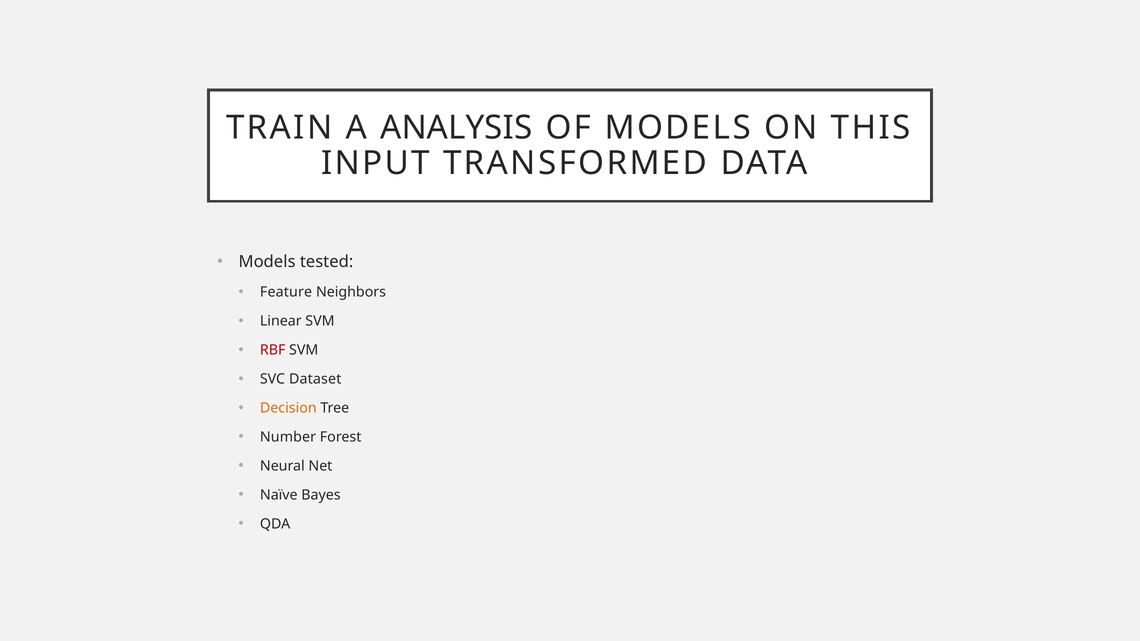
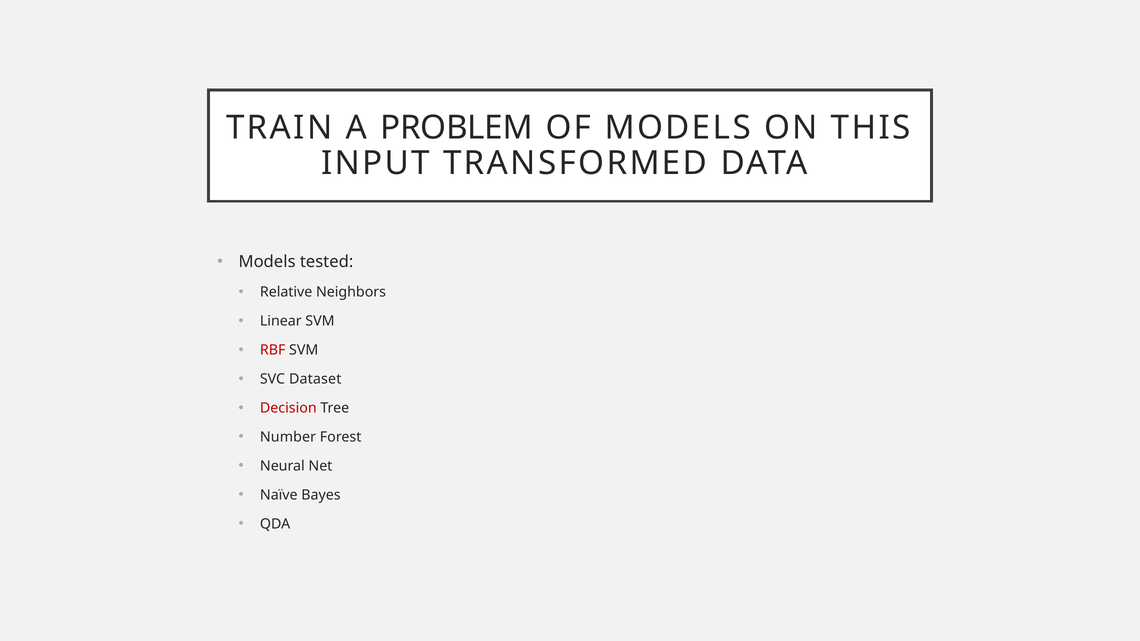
ANALYSIS: ANALYSIS -> PROBLEM (456, 128)
Feature: Feature -> Relative (286, 292)
Decision colour: orange -> red (288, 408)
